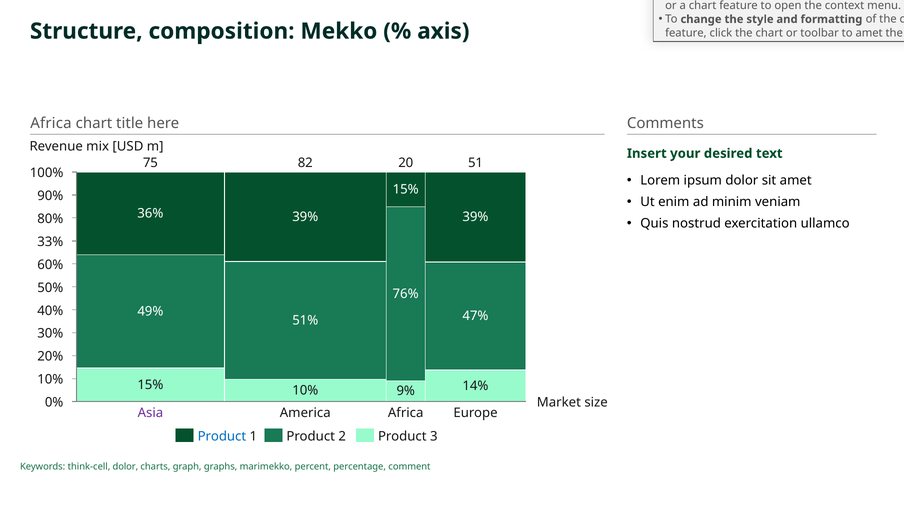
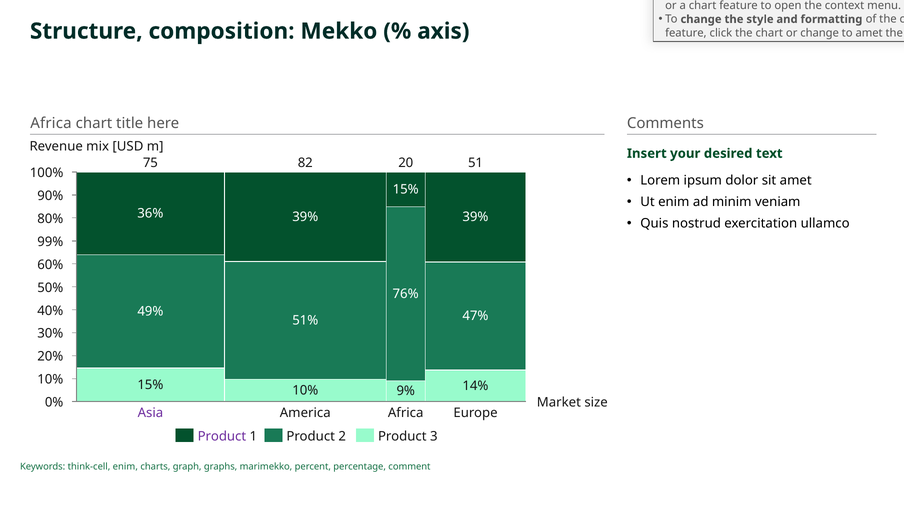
or toolbar: toolbar -> change (820, 33)
33%: 33% -> 99% (50, 242)
Product colour: blue -> purple (222, 437)
think-cell dolor: dolor -> enim (125, 467)
